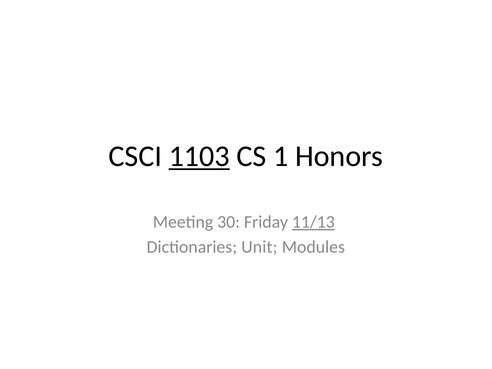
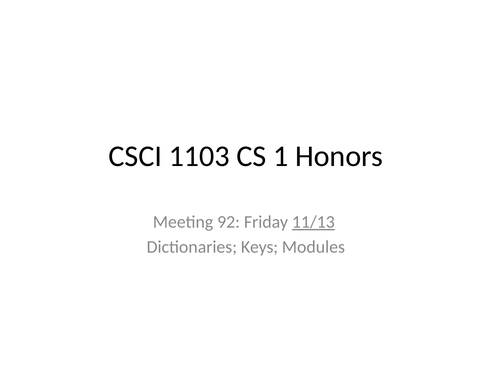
1103 underline: present -> none (199, 156)
30: 30 -> 92 (229, 222)
Unit: Unit -> Keys (260, 247)
